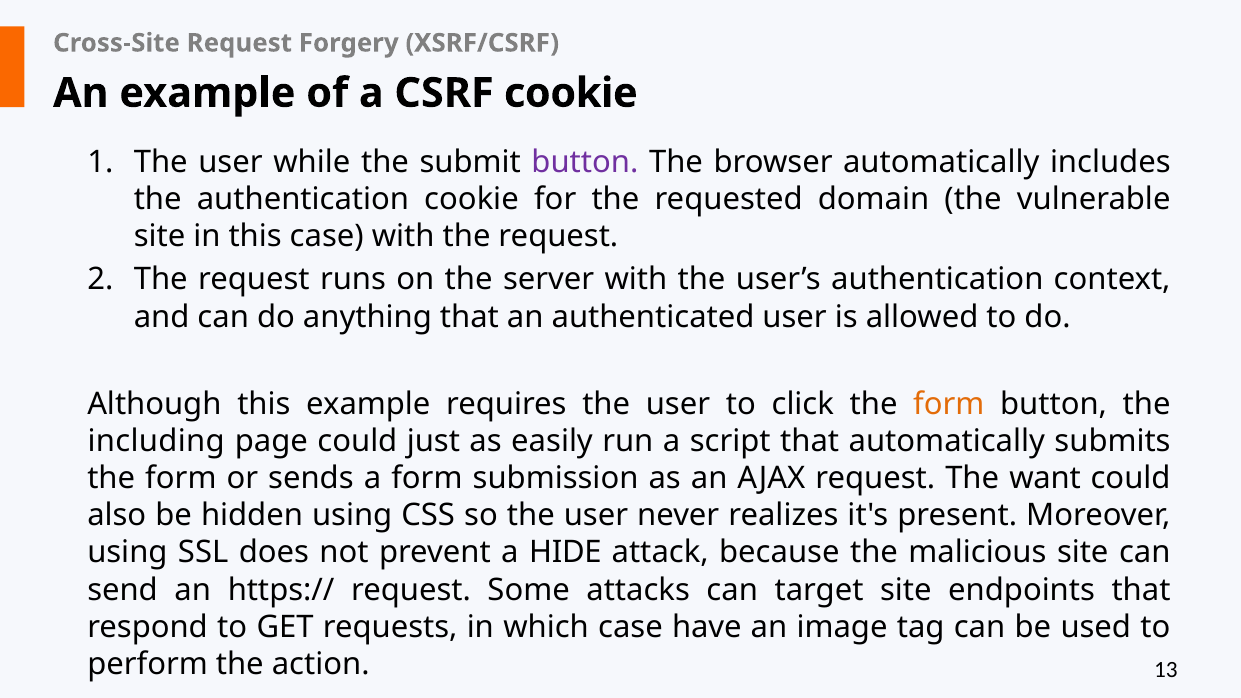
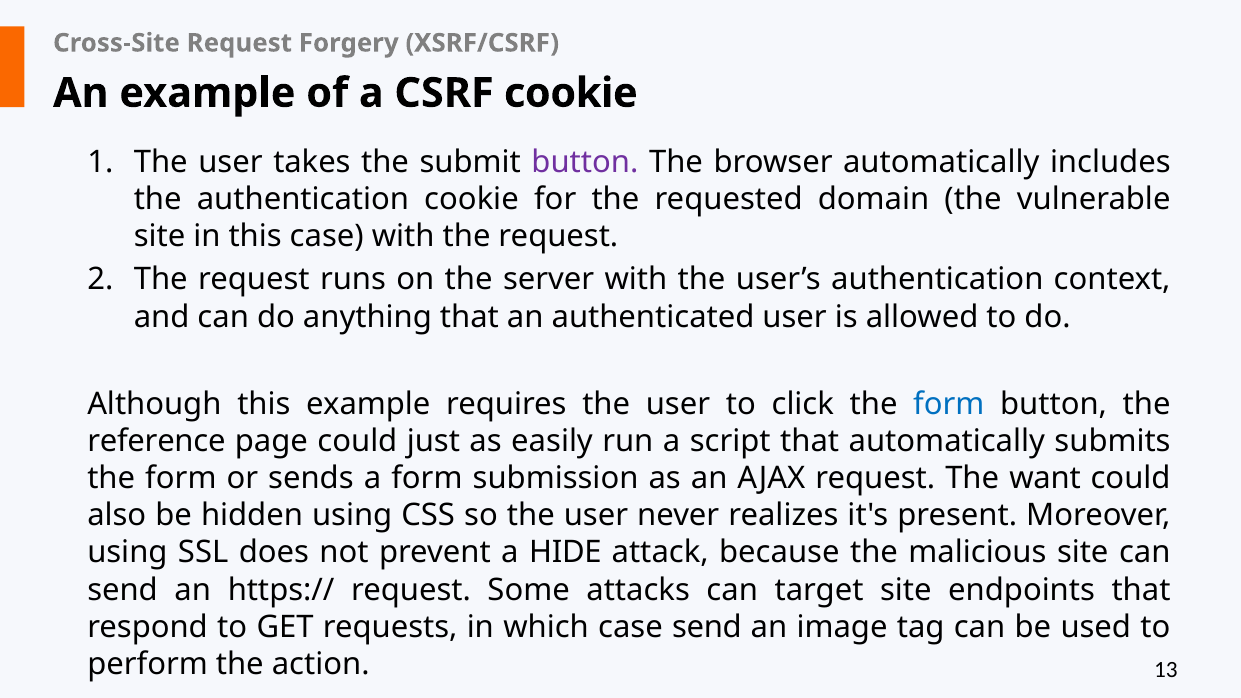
while: while -> takes (312, 162)
form colour: orange -> blue (949, 404)
including: including -> reference (156, 441)
case have: have -> send (707, 627)
